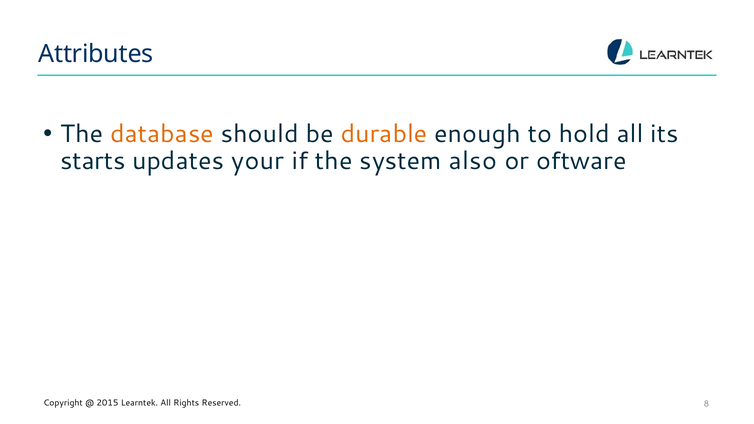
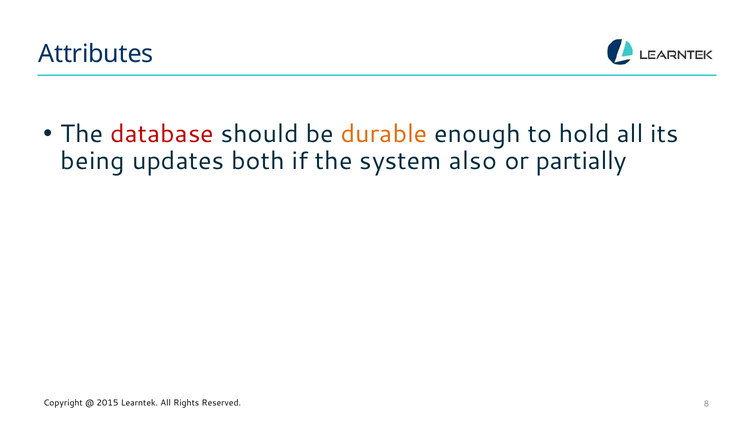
database colour: orange -> red (162, 134)
starts: starts -> being (93, 161)
your: your -> both (258, 161)
oftware: oftware -> partially (581, 161)
